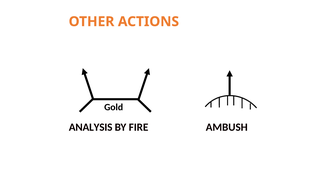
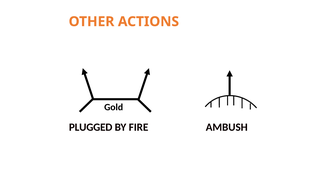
ANALYSIS: ANALYSIS -> PLUGGED (91, 127)
